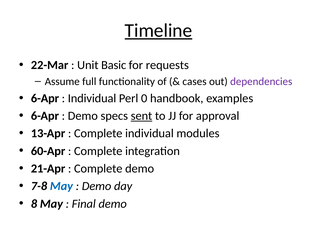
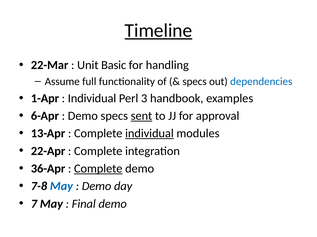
requests: requests -> handling (167, 65)
cases: cases -> specs (195, 82)
dependencies colour: purple -> blue (261, 82)
6-Apr: 6-Apr -> 1-Apr (45, 99)
0: 0 -> 3 (144, 99)
individual underline: none -> present (149, 134)
60-Apr: 60-Apr -> 22-Apr (48, 151)
21-Apr: 21-Apr -> 36-Apr (48, 169)
Complete underline: none -> present (98, 169)
8: 8 -> 7 (34, 204)
